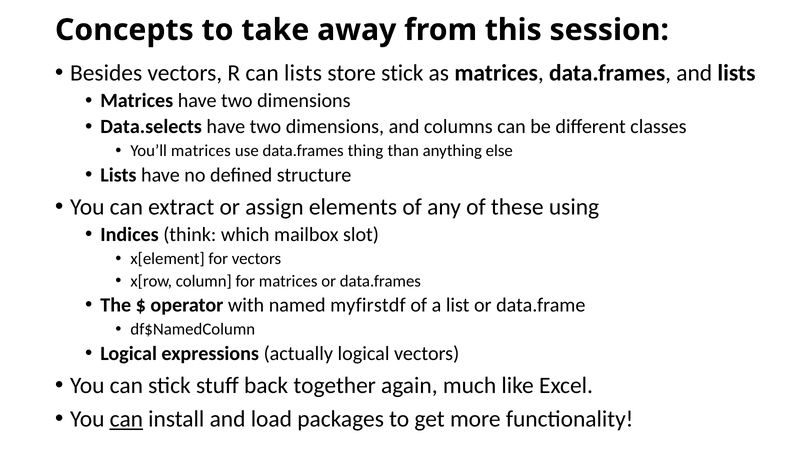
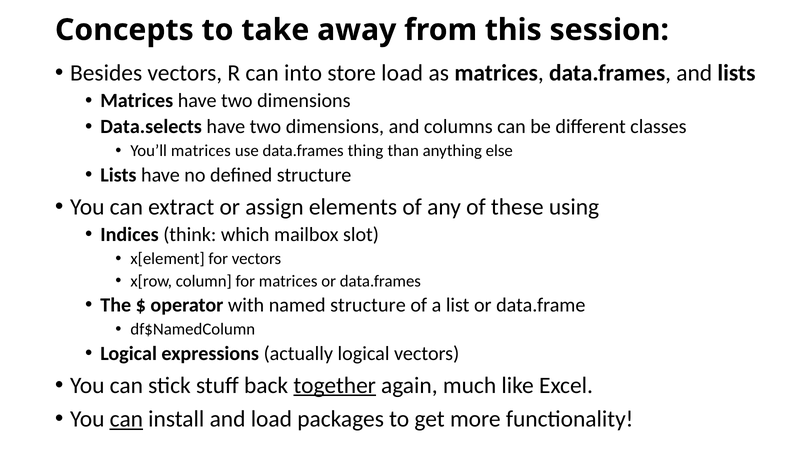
can lists: lists -> into (303, 73)
store stick: stick -> load (402, 73)
named myfirstdf: myfirstdf -> structure (368, 305)
together underline: none -> present (335, 385)
